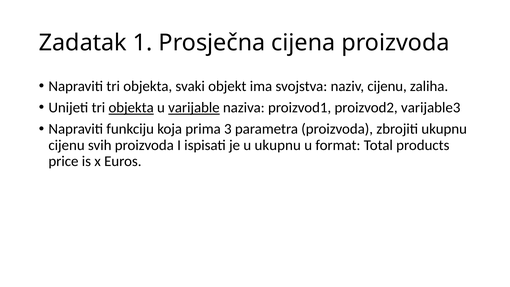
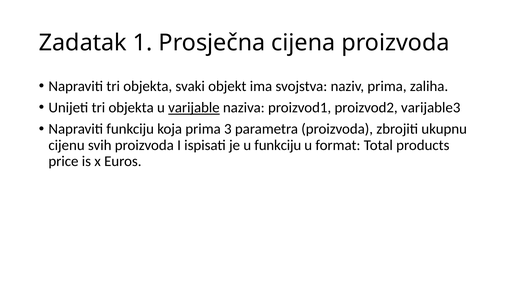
naziv cijenu: cijenu -> prima (387, 86)
objekta underline: present -> none (131, 108)
u ukupnu: ukupnu -> funkciju (278, 145)
